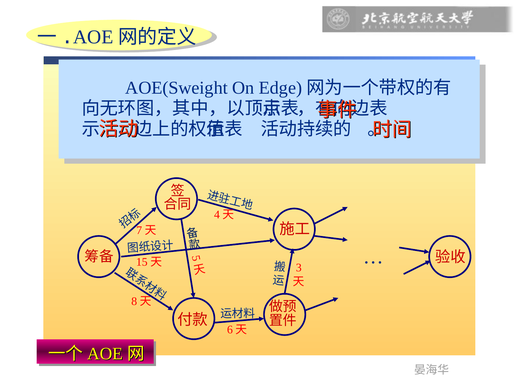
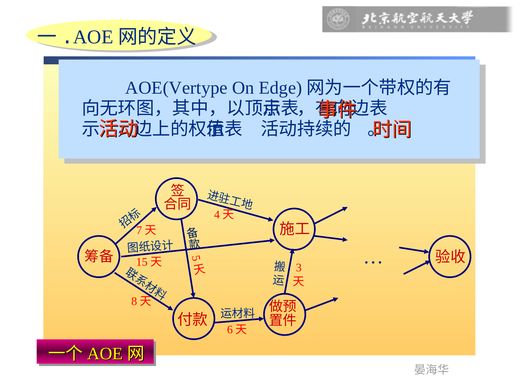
AOE(Sweight: AOE(Sweight -> AOE(Vertype (176, 88)
